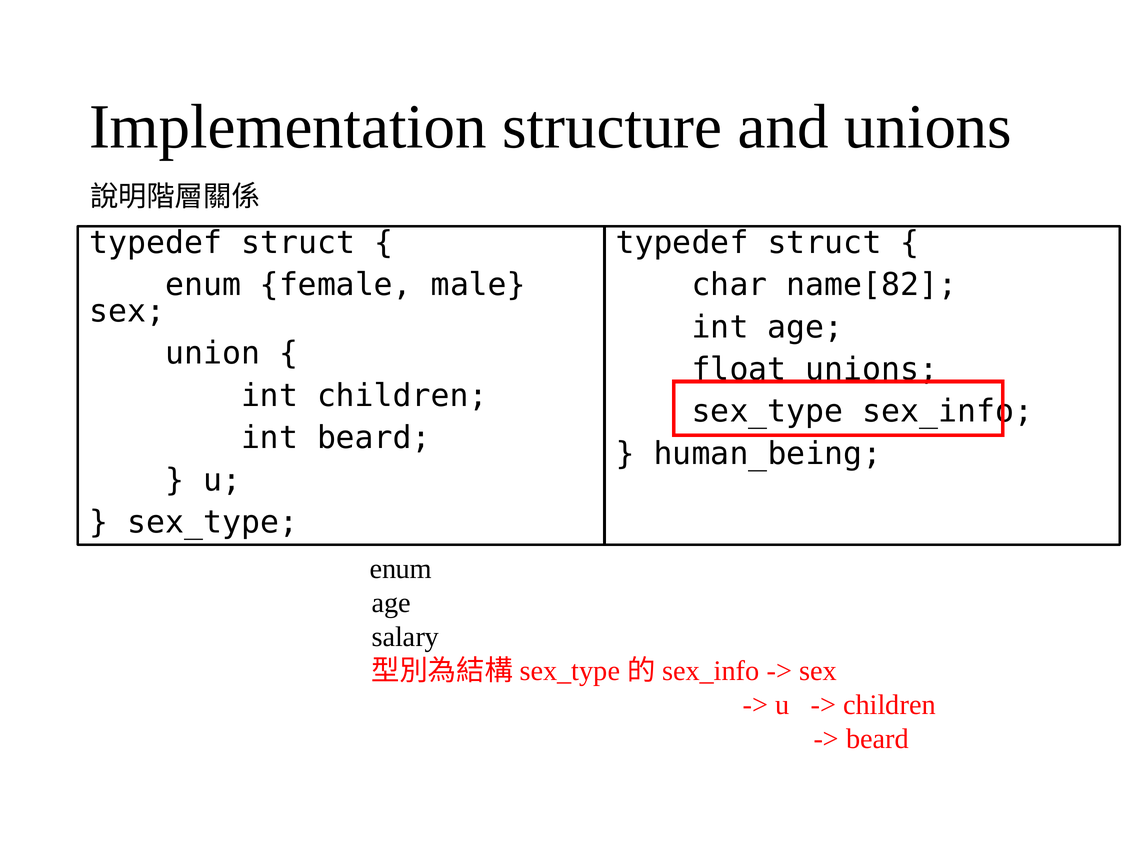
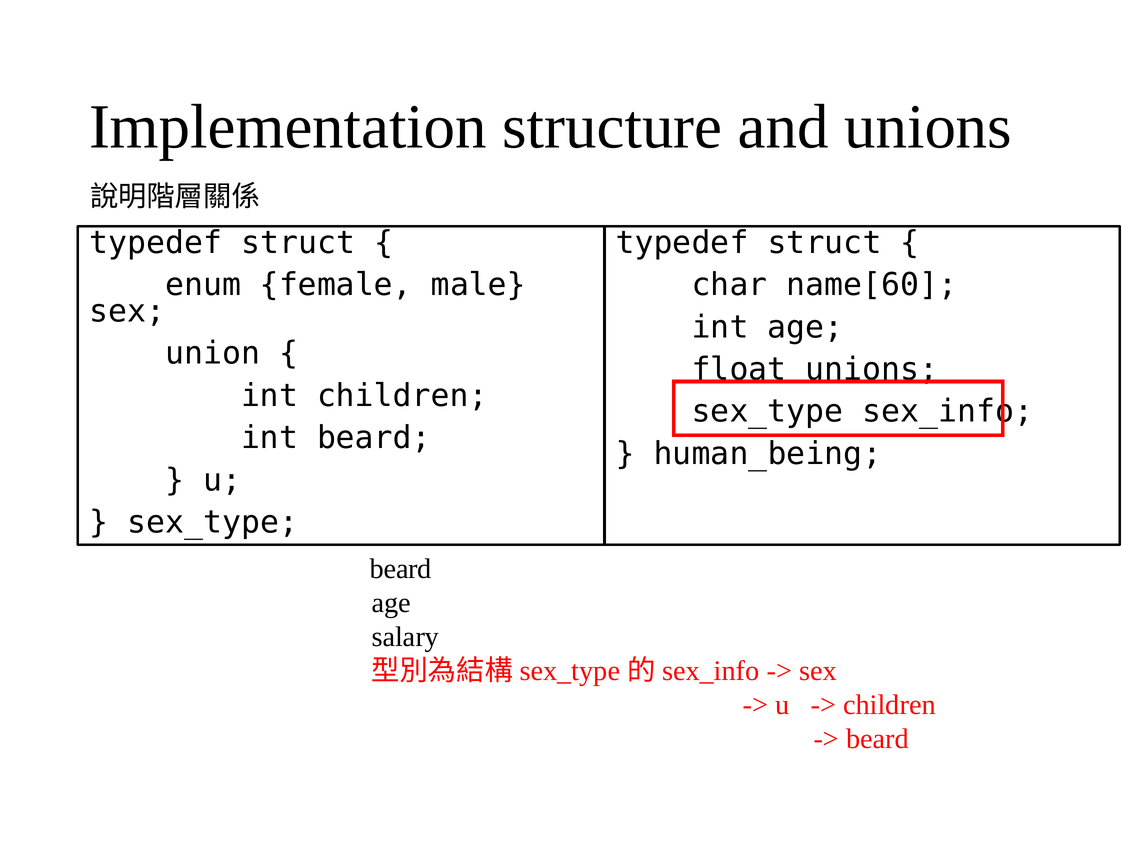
name[82: name[82 -> name[60 (872, 285)
enum: enum -> beard (401, 569)
